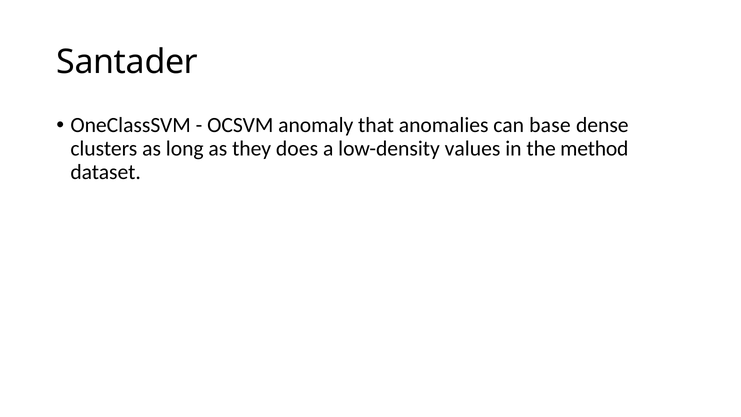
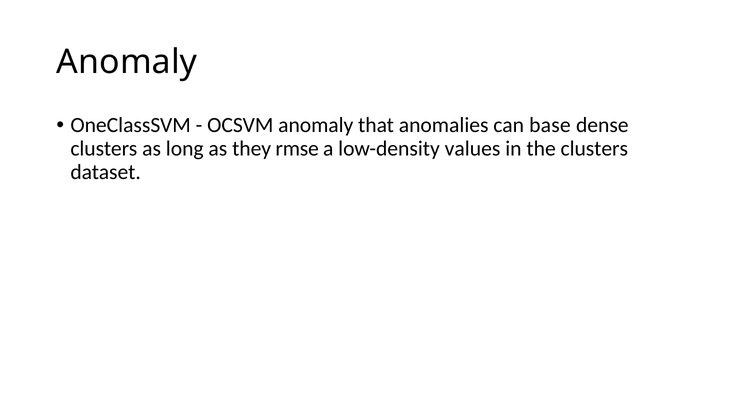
Santader: Santader -> Anomaly (127, 62)
does: does -> rmse (297, 149)
the method: method -> clusters (594, 149)
